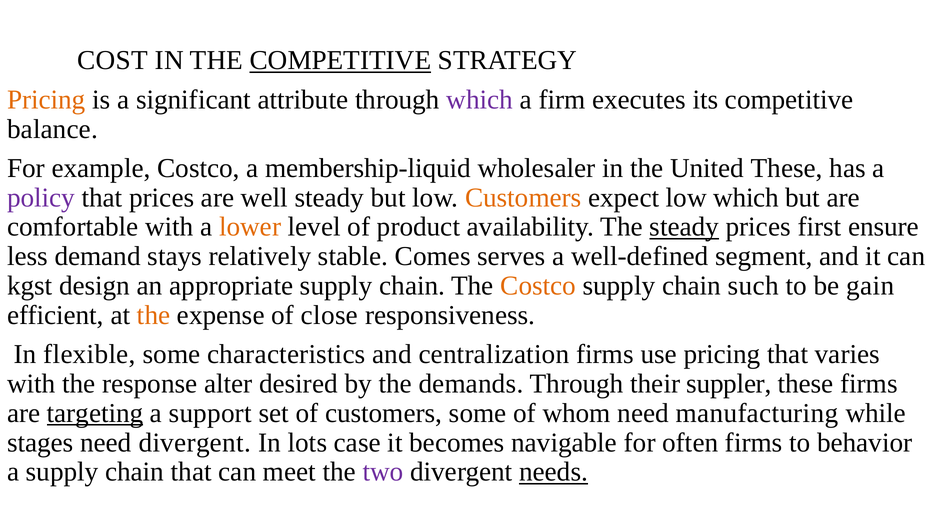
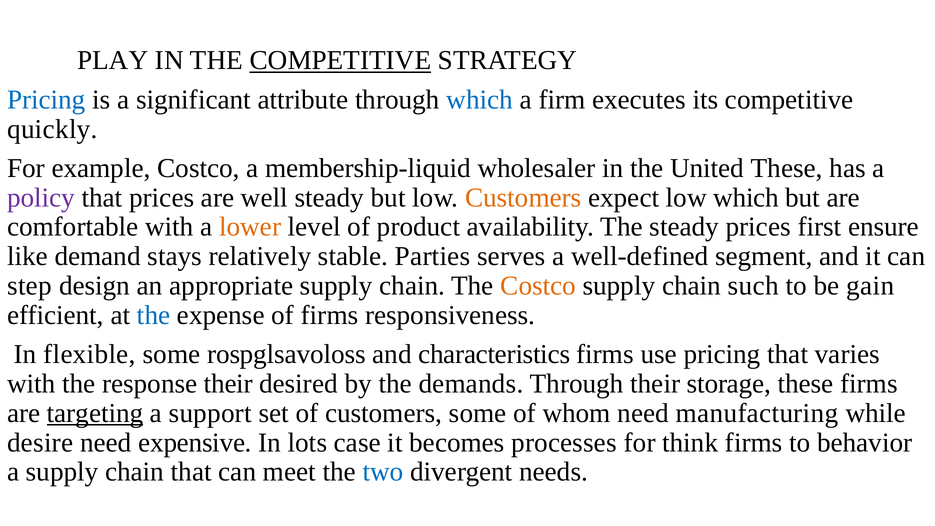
COST: COST -> PLAY (113, 60)
Pricing colour: orange -> blue (46, 100)
which colour: purple -> blue (480, 100)
balance: balance -> quickly (52, 129)
steady underline: present -> none (684, 227)
less: less -> like (27, 256)
Comes: Comes -> Parties (433, 256)
kgst: kgst -> step (30, 286)
the colour: orange -> blue (154, 315)
of close: close -> firms (330, 315)
characteristics: characteristics -> rospglsavoloss (286, 354)
centralization: centralization -> characteristics (494, 354)
response alter: alter -> their (228, 384)
suppler: suppler -> storage (729, 384)
stages: stages -> desire (40, 442)
need divergent: divergent -> expensive (195, 442)
navigable: navigable -> processes (564, 442)
often: often -> think (690, 442)
two colour: purple -> blue (383, 472)
needs underline: present -> none (554, 472)
